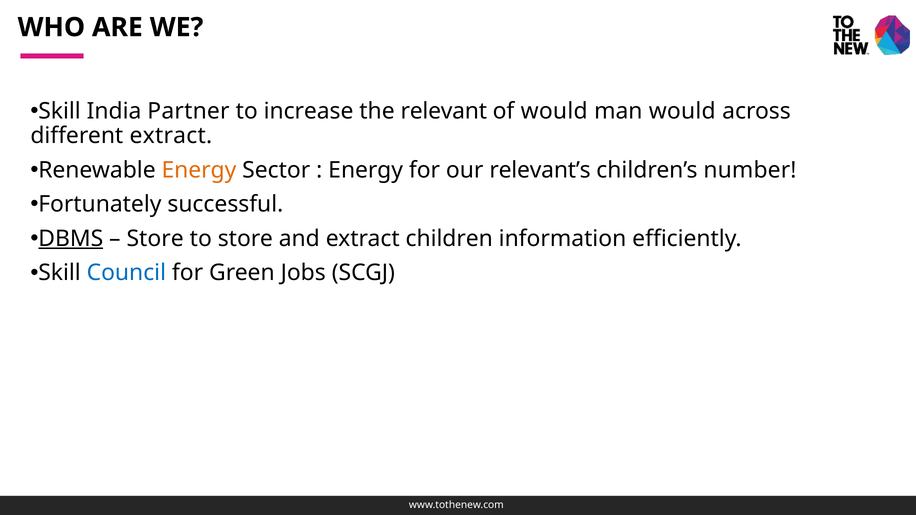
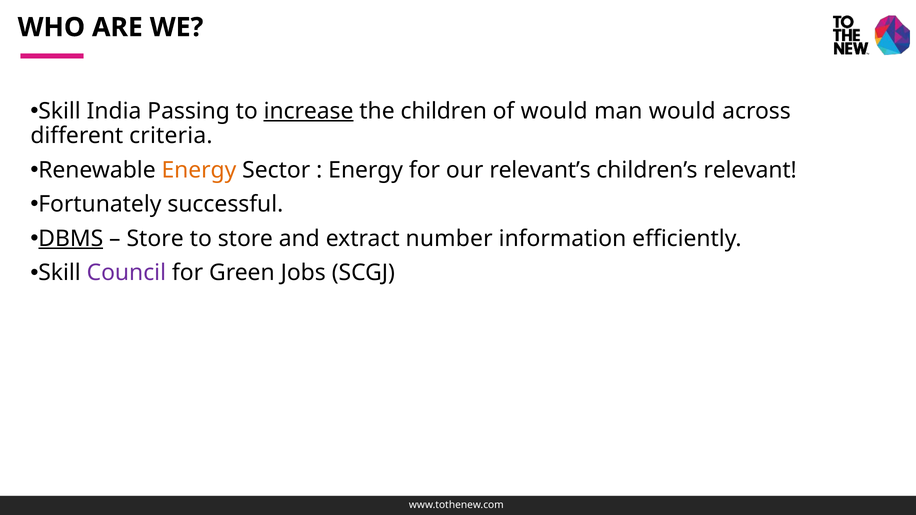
Partner: Partner -> Passing (189, 111)
increase underline: none -> present (309, 111)
relevant: relevant -> children (444, 111)
different extract: extract -> criteria (171, 136)
number: number -> relevant (750, 170)
children: children -> number (449, 239)
Council colour: blue -> purple (126, 273)
